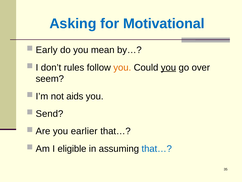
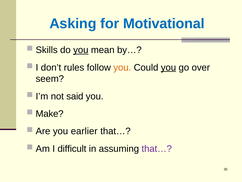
Early: Early -> Skills (47, 50)
you underline: none -> present (81, 50)
aids: aids -> said (75, 96)
Send: Send -> Make (50, 113)
eligible: eligible -> difficult (72, 148)
that… colour: blue -> purple (157, 148)
